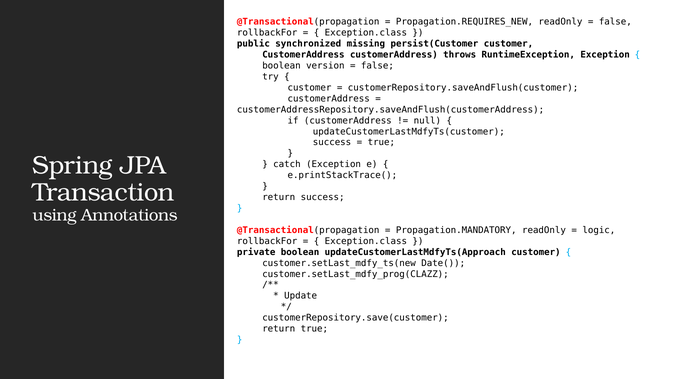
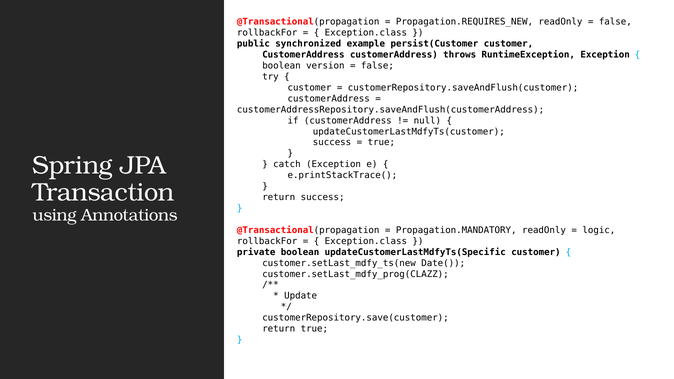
missing: missing -> example (366, 44)
updateCustomerLastMdfyTs(Approach: updateCustomerLastMdfyTs(Approach -> updateCustomerLastMdfyTs(Specific (415, 252)
